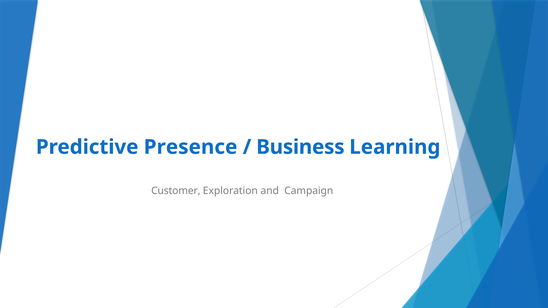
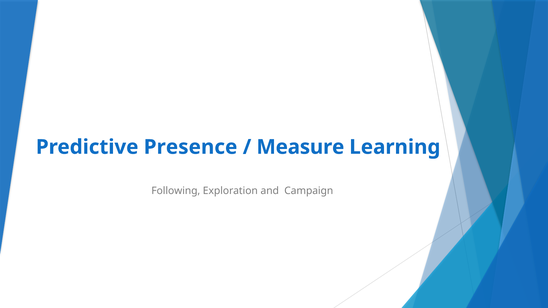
Business: Business -> Measure (300, 147)
Customer: Customer -> Following (176, 191)
